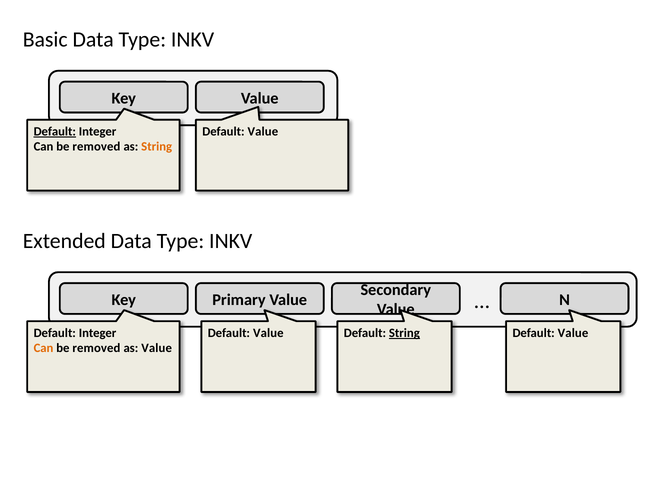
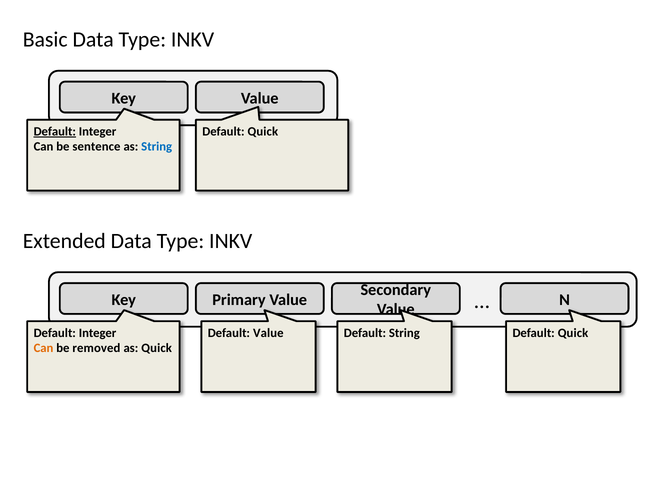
Value: Value -> Quick (263, 131)
removed: removed -> sentence (96, 147)
String colour: orange -> blue (157, 147)
String underline: present -> none (404, 333)
Value: Value -> Quick (573, 333)
as Value: Value -> Quick (157, 348)
